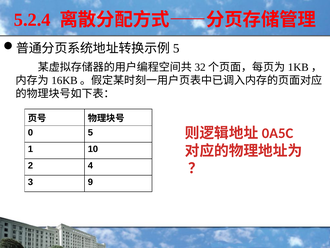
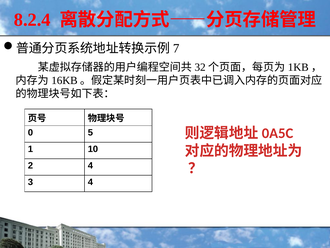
5.2.4: 5.2.4 -> 8.2.4 (32, 20)
5: 5 -> 7 (176, 48)
3 9: 9 -> 4 (90, 182)
